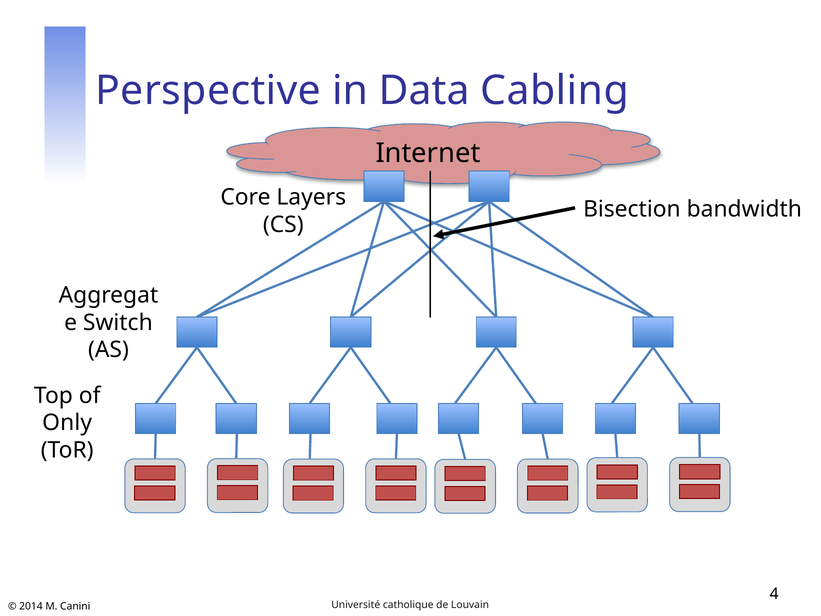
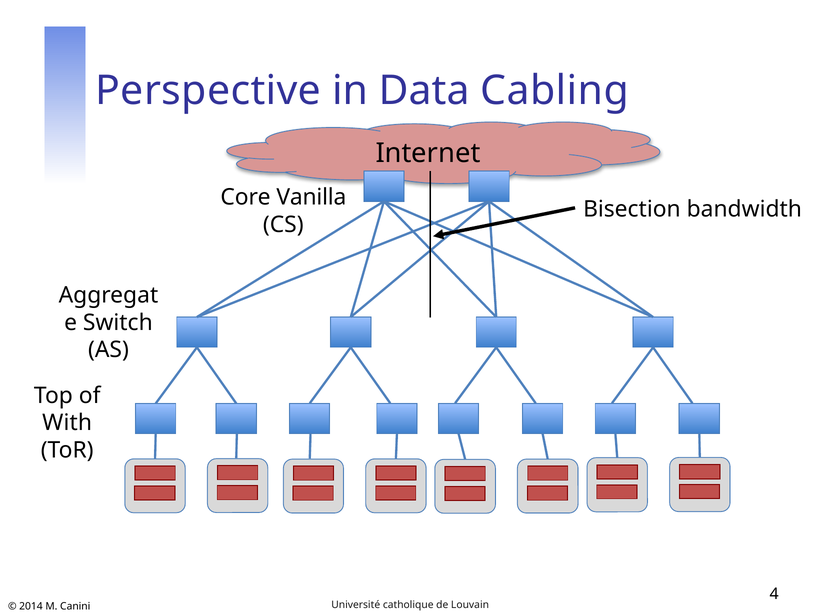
Layers: Layers -> Vanilla (311, 197)
Only: Only -> With (67, 423)
